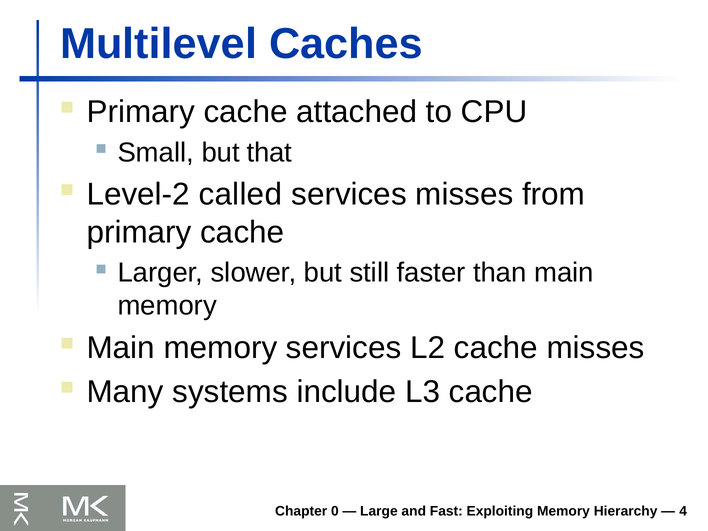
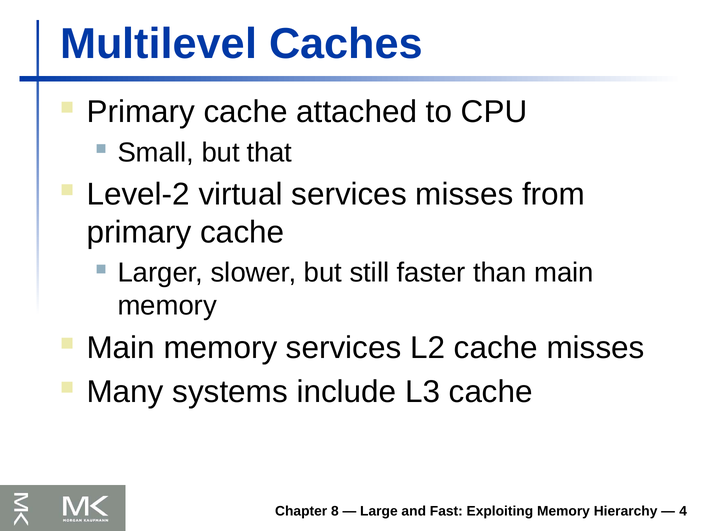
called: called -> virtual (241, 194)
0: 0 -> 8 (335, 511)
